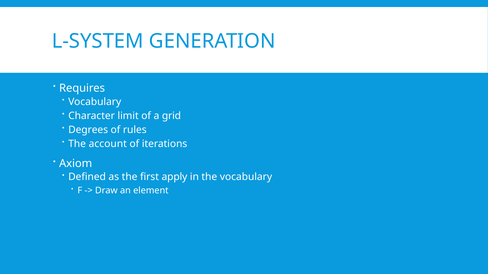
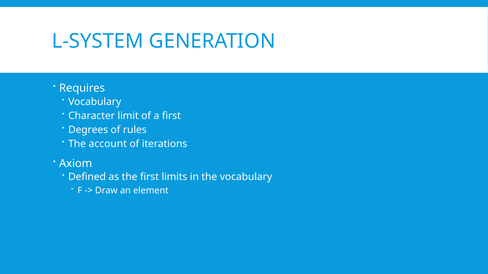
a grid: grid -> first (171, 116)
apply: apply -> limits (174, 177)
